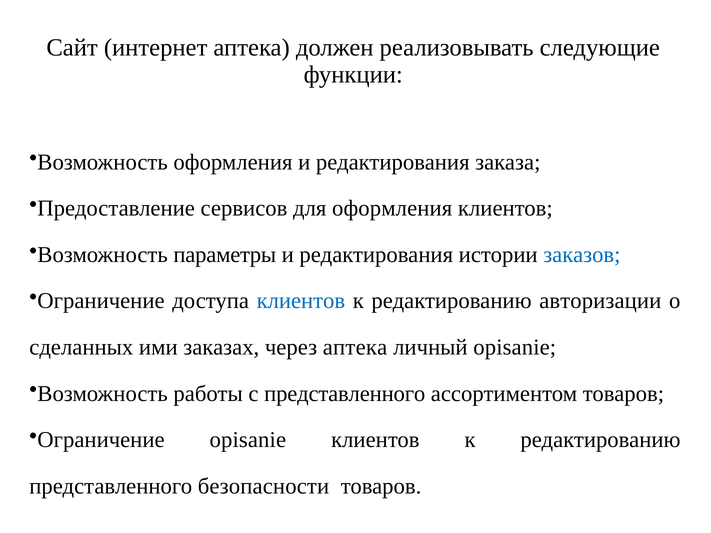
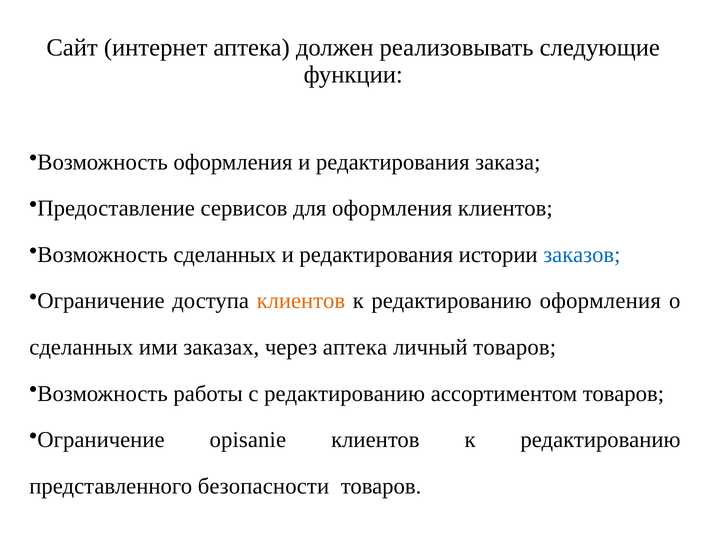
Возможность параметры: параметры -> сделанных (225, 255)
клиентов colour: blue -> orange (301, 301)
редактированию авторизации: авторизации -> оформления (600, 301)
личный opisanie: opisanie -> товаров (515, 347)
с представленного: представленного -> редактированию (345, 394)
